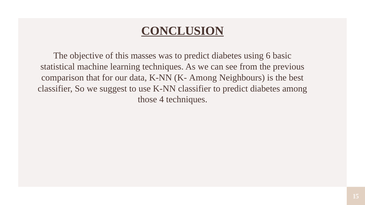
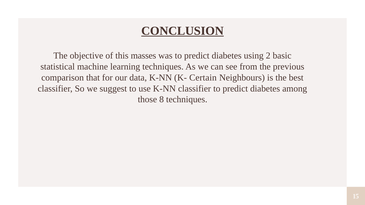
6: 6 -> 2 (268, 56)
K- Among: Among -> Certain (203, 78)
4: 4 -> 8 (162, 100)
